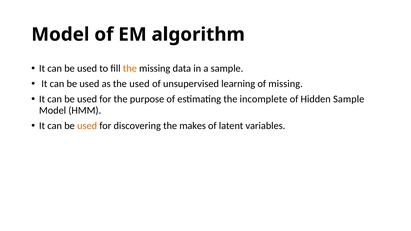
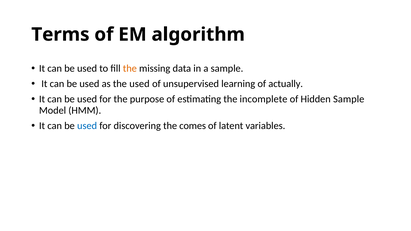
Model: Model -> Terms (60, 35)
of missing: missing -> actually (286, 84)
used colour: orange -> blue (87, 126)
makes: makes -> comes (193, 126)
